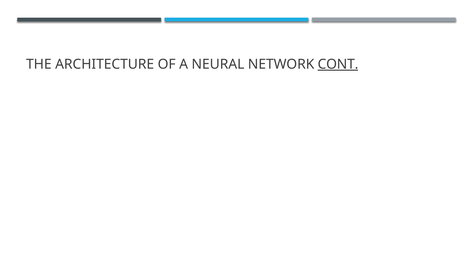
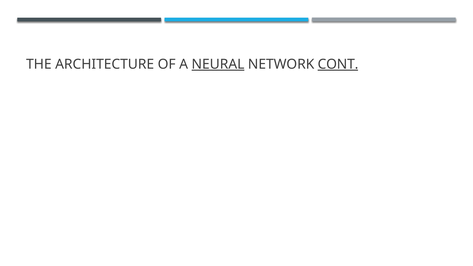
NEURAL underline: none -> present (218, 64)
